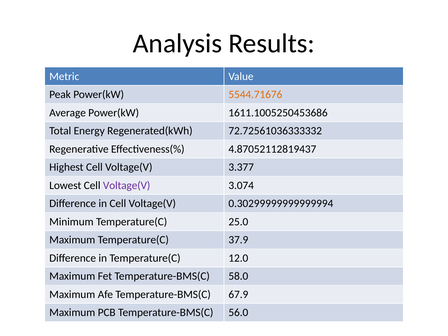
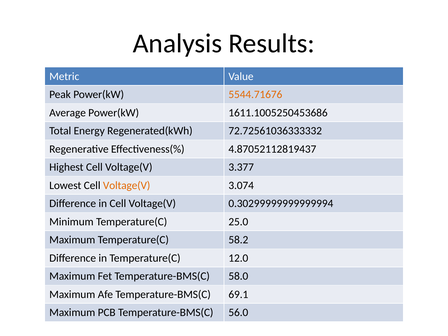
Voltage(V colour: purple -> orange (127, 185)
37.9: 37.9 -> 58.2 (238, 240)
67.9: 67.9 -> 69.1 (238, 294)
